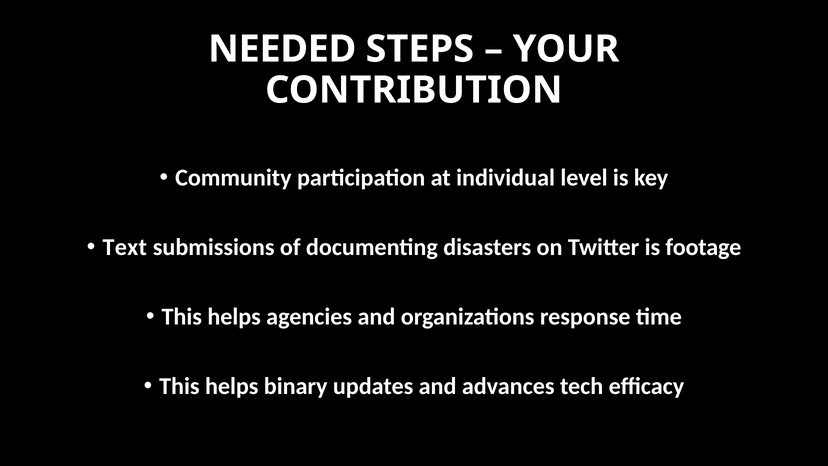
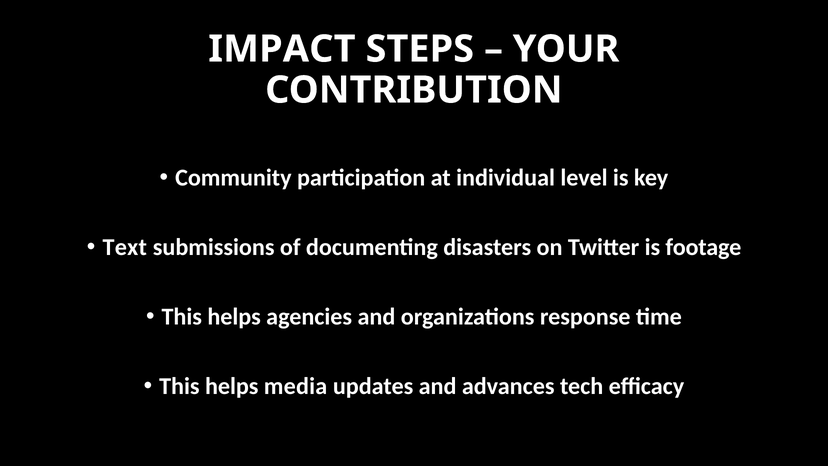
NEEDED: NEEDED -> IMPACT (282, 49)
binary: binary -> media (296, 386)
